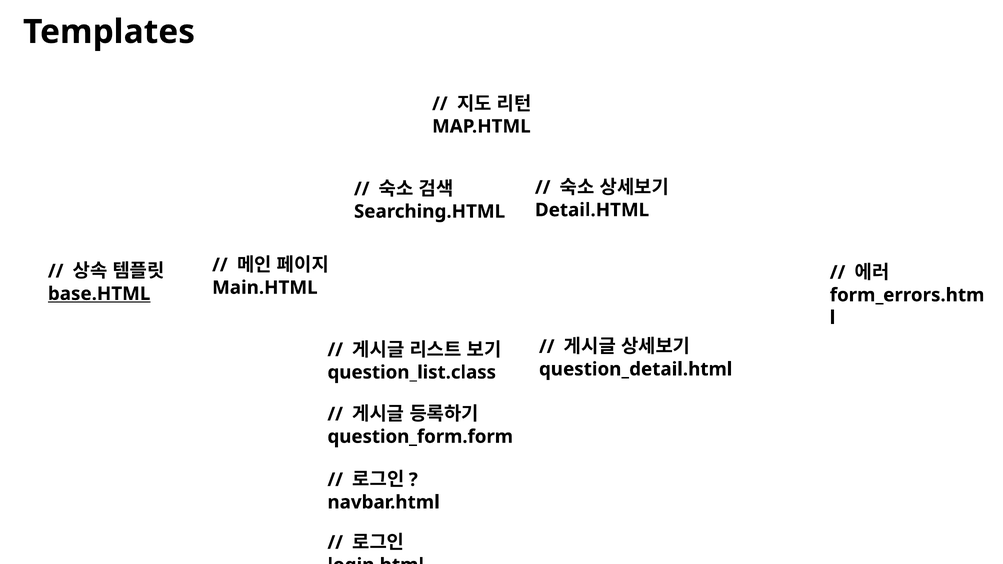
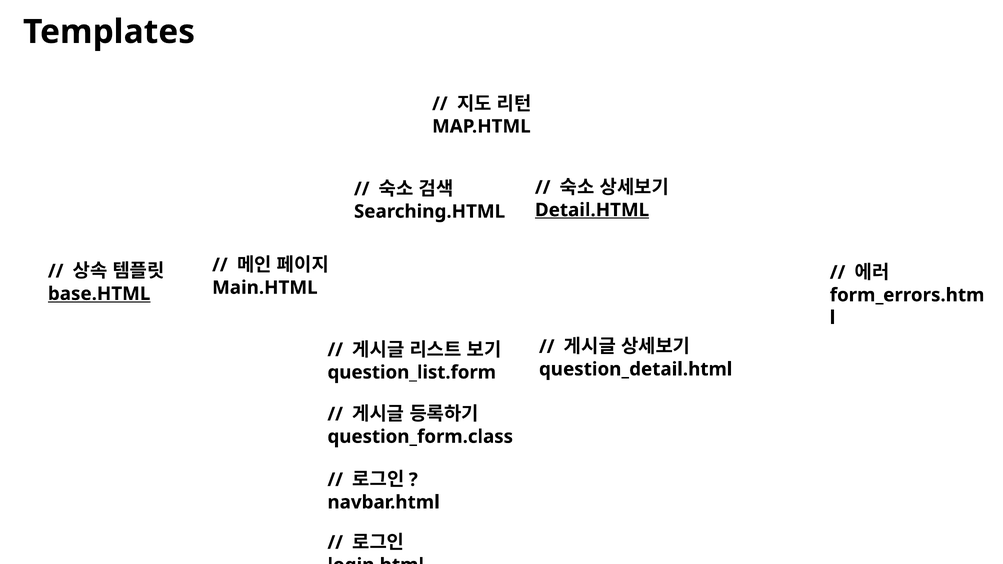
Detail.HTML underline: none -> present (592, 210)
question_list.class: question_list.class -> question_list.form (412, 372)
question_form.form: question_form.form -> question_form.class (420, 437)
